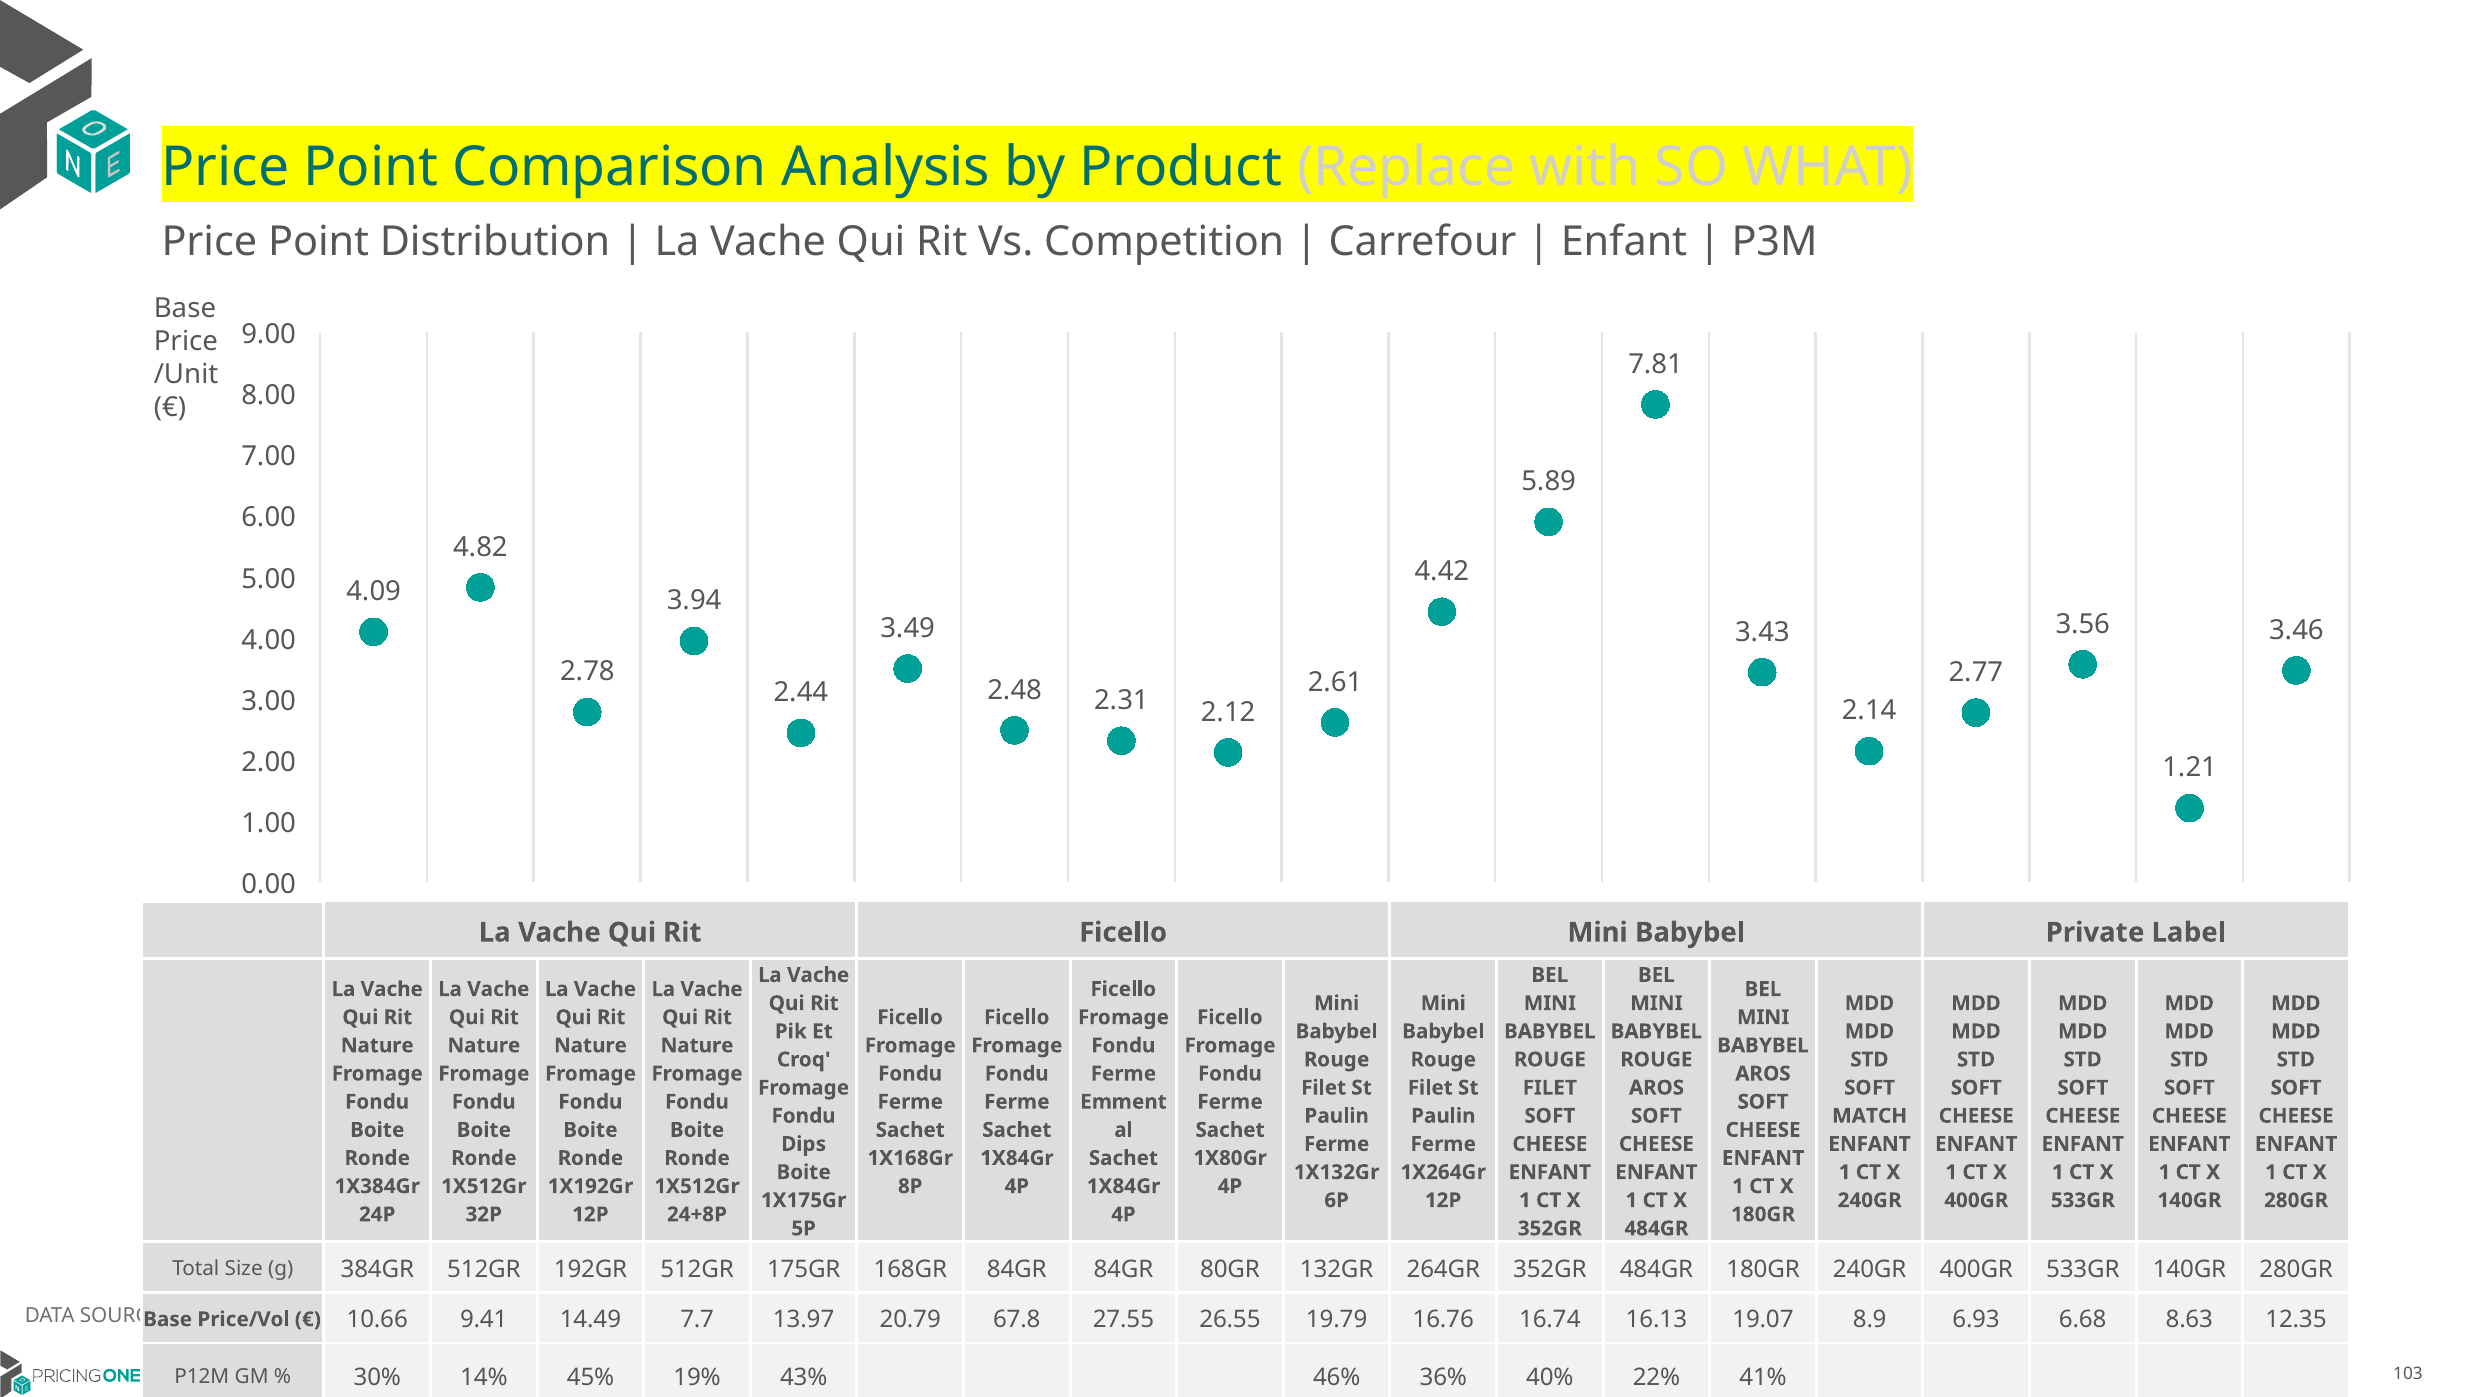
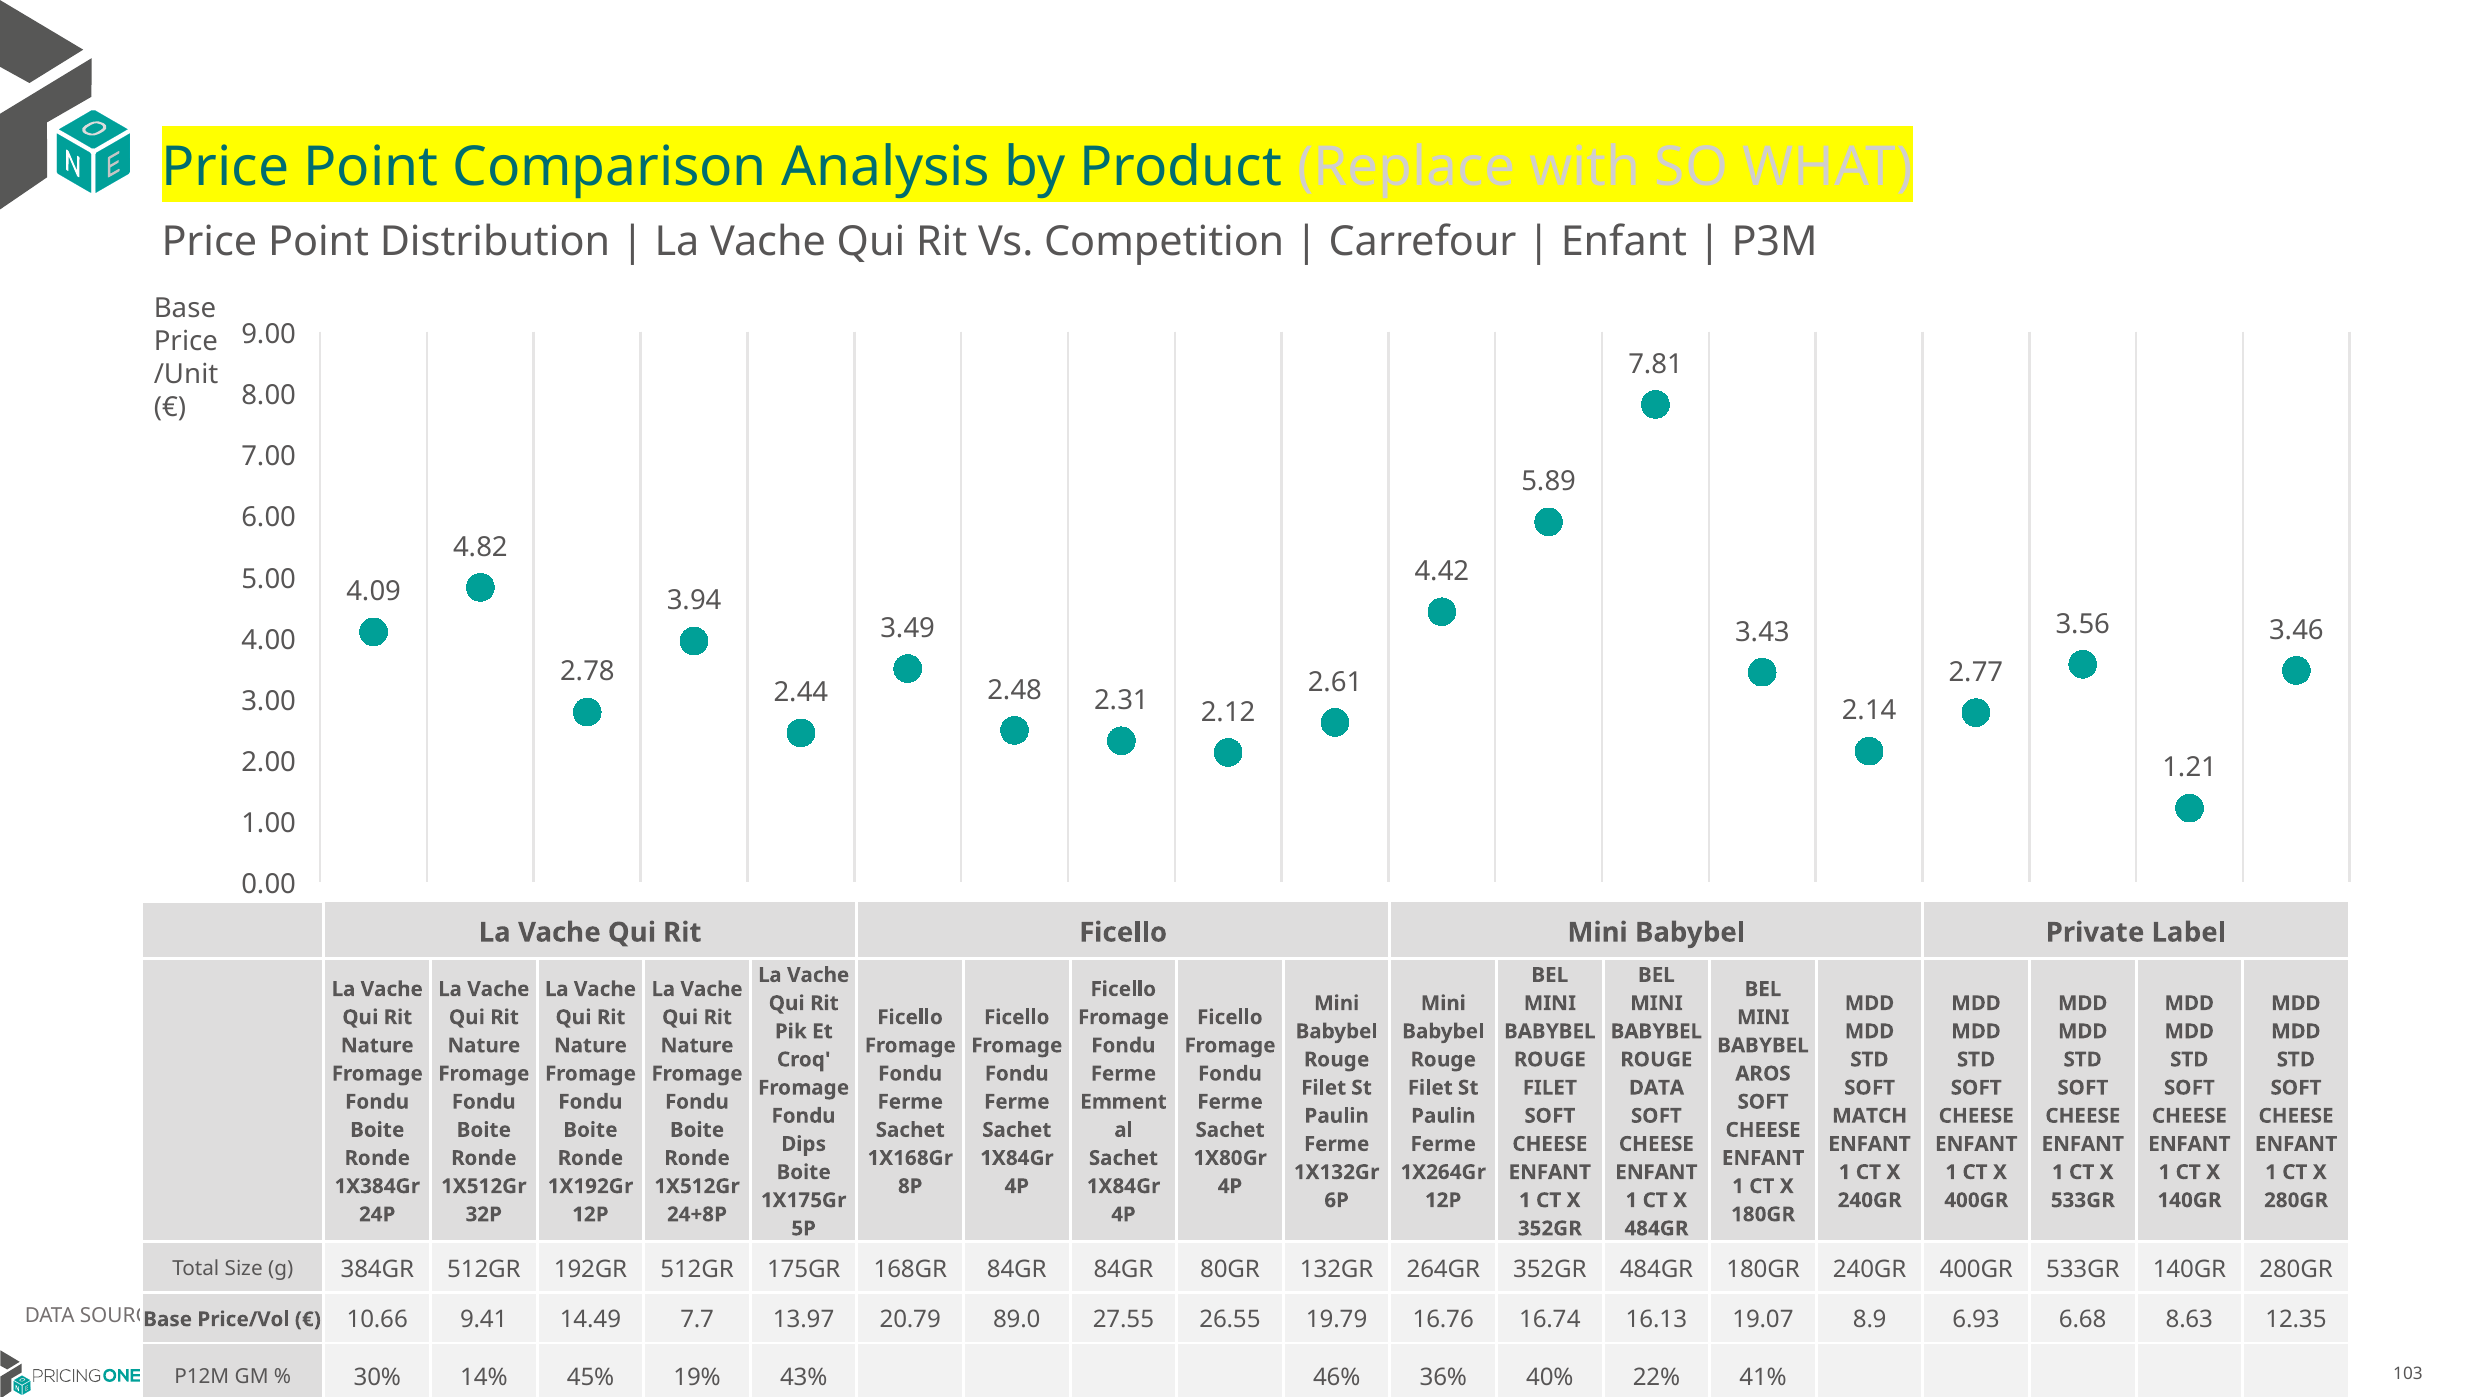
AROS: AROS -> DATA (1656, 1088)
67.8: 67.8 -> 89.0 (1017, 1320)
